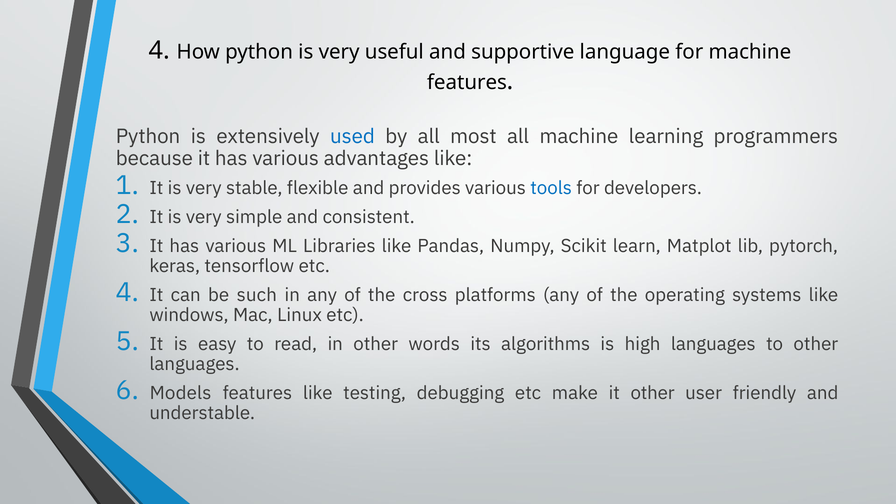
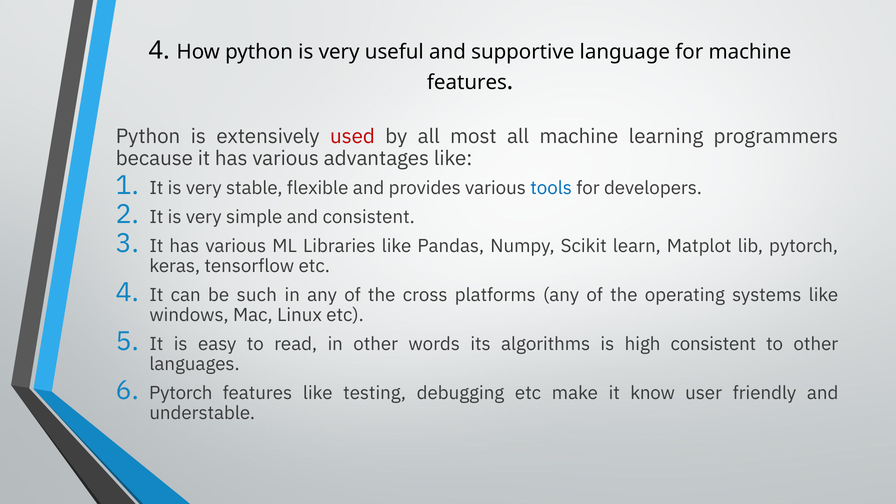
used colour: blue -> red (352, 136)
high languages: languages -> consistent (713, 344)
Models: Models -> Pytorch (181, 393)
it other: other -> know (653, 393)
